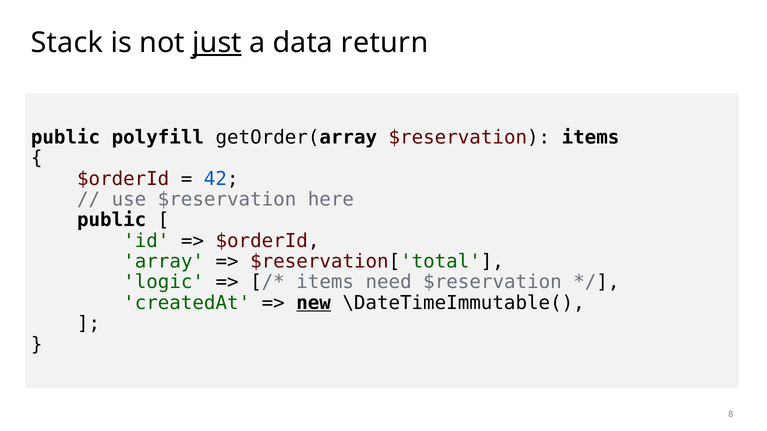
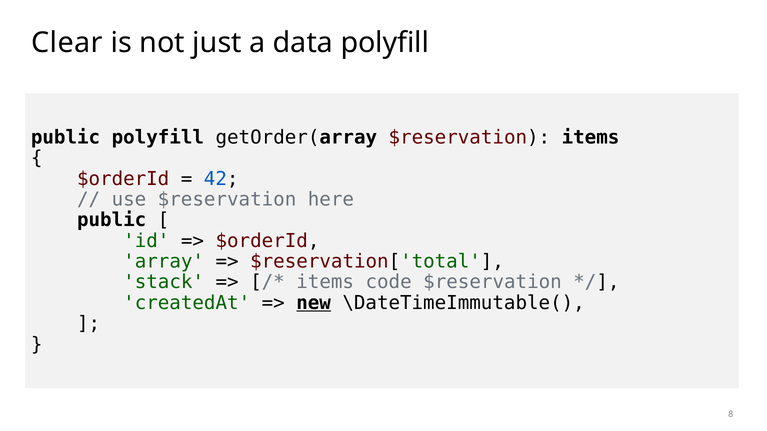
Stack: Stack -> Clear (67, 43)
just underline: present -> none (217, 43)
data return: return -> polyfill (385, 43)
logic: logic -> stack (164, 282)
need: need -> code (389, 282)
